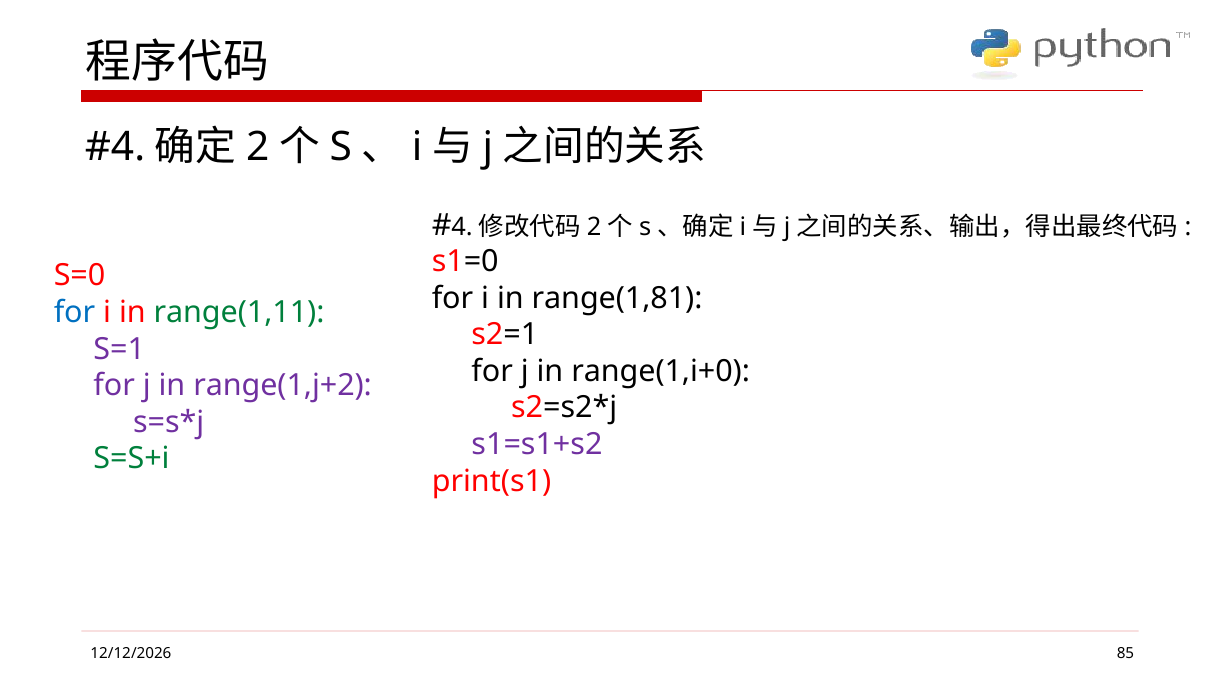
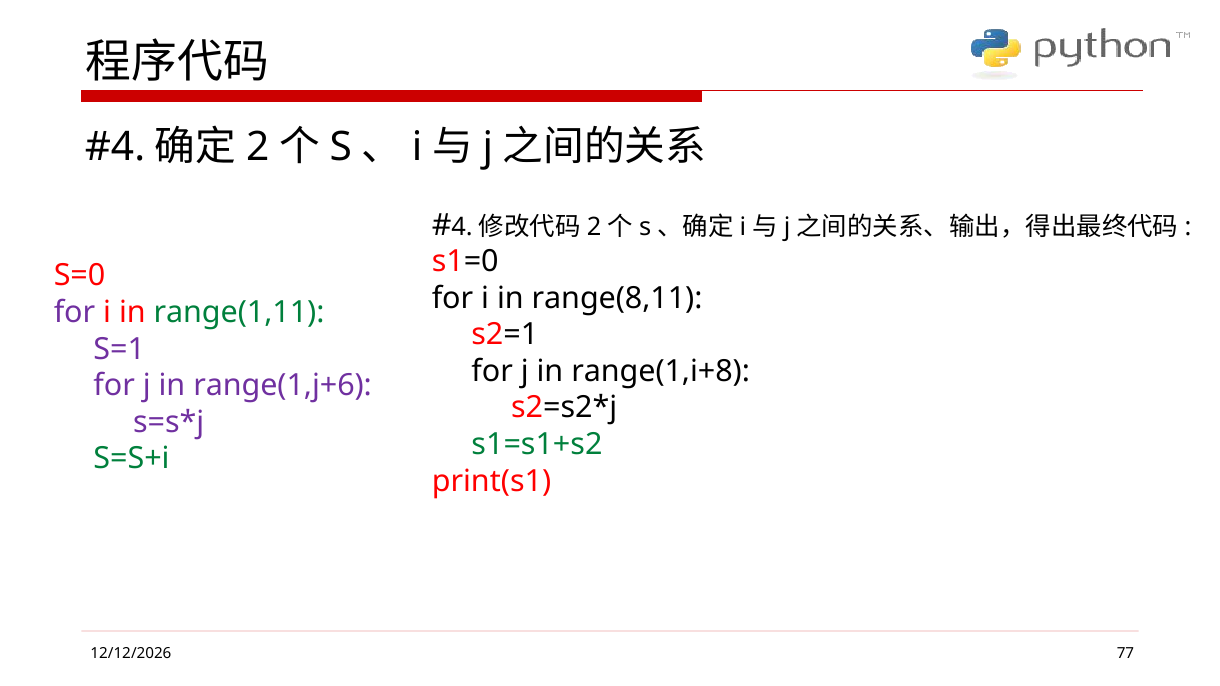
range(1,81: range(1,81 -> range(8,11 (617, 298)
for colour: blue -> purple (75, 312)
range(1,i+0: range(1,i+0 -> range(1,i+8 (661, 371)
range(1,j+2: range(1,j+2 -> range(1,j+6 (283, 386)
s1=s1+s2 colour: purple -> green (537, 445)
85: 85 -> 77 (1125, 653)
